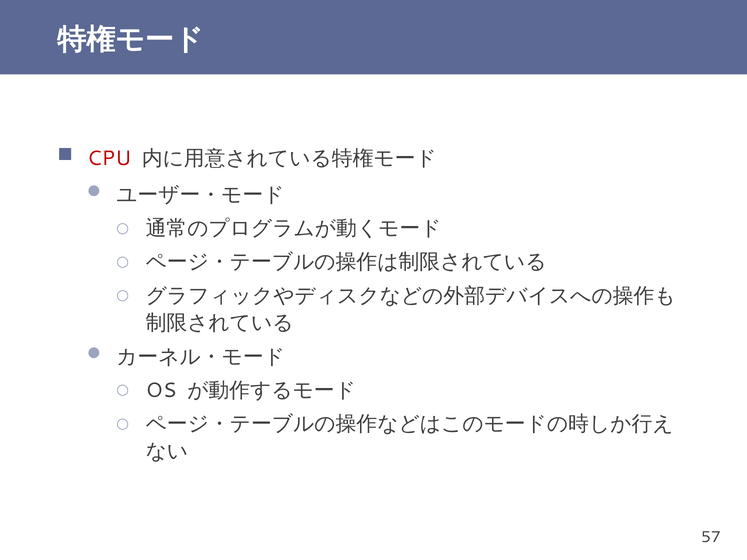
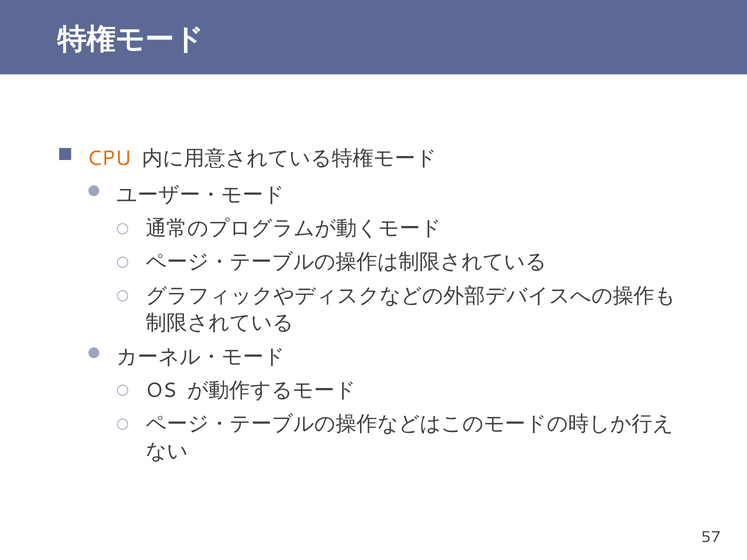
CPU colour: red -> orange (109, 158)
